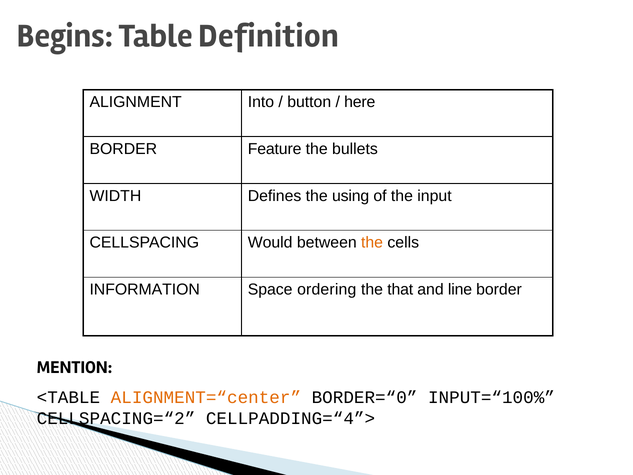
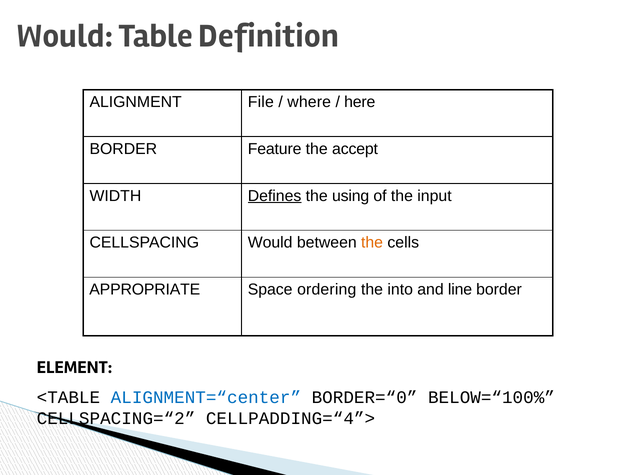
Begins: Begins -> Would (65, 36)
Into: Into -> File (261, 102)
button: button -> where (309, 102)
bullets: bullets -> accept (355, 149)
Defines underline: none -> present (275, 196)
INFORMATION: INFORMATION -> APPROPRIATE (145, 289)
that: that -> into (400, 289)
MENTION: MENTION -> ELEMENT (75, 367)
ALIGNMENT=“center colour: orange -> blue (206, 397)
INPUT=“100%: INPUT=“100% -> BELOW=“100% (491, 397)
